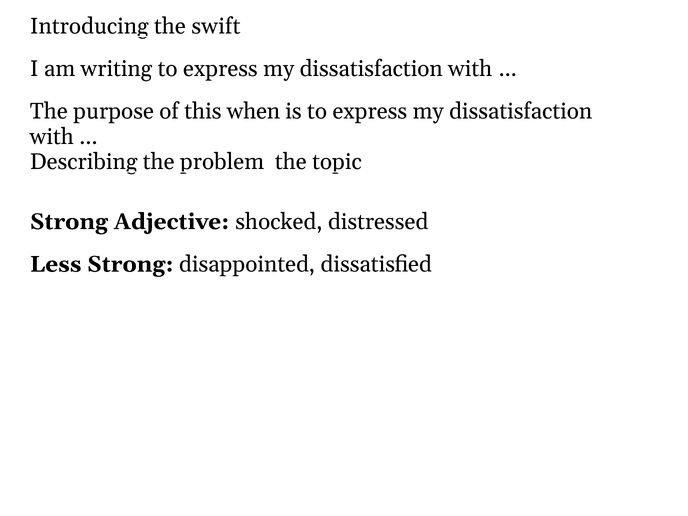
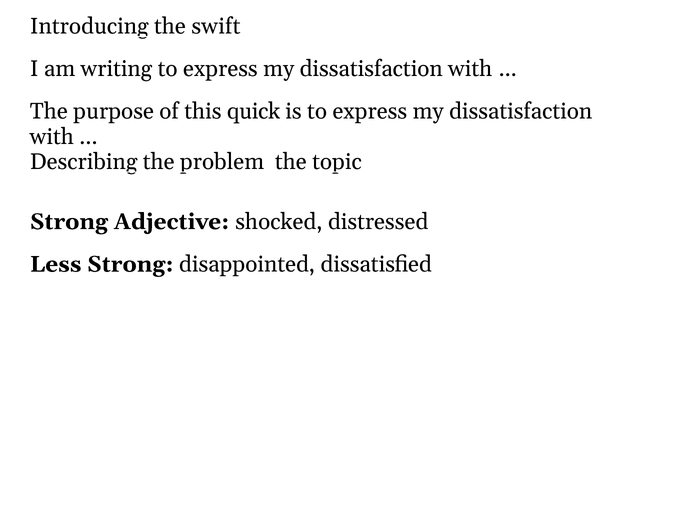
when: when -> quick (254, 111)
